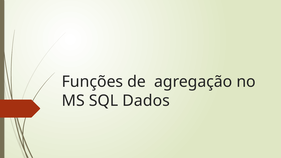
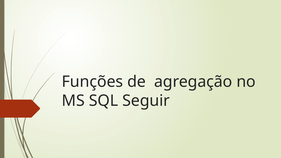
Dados: Dados -> Seguir (146, 101)
